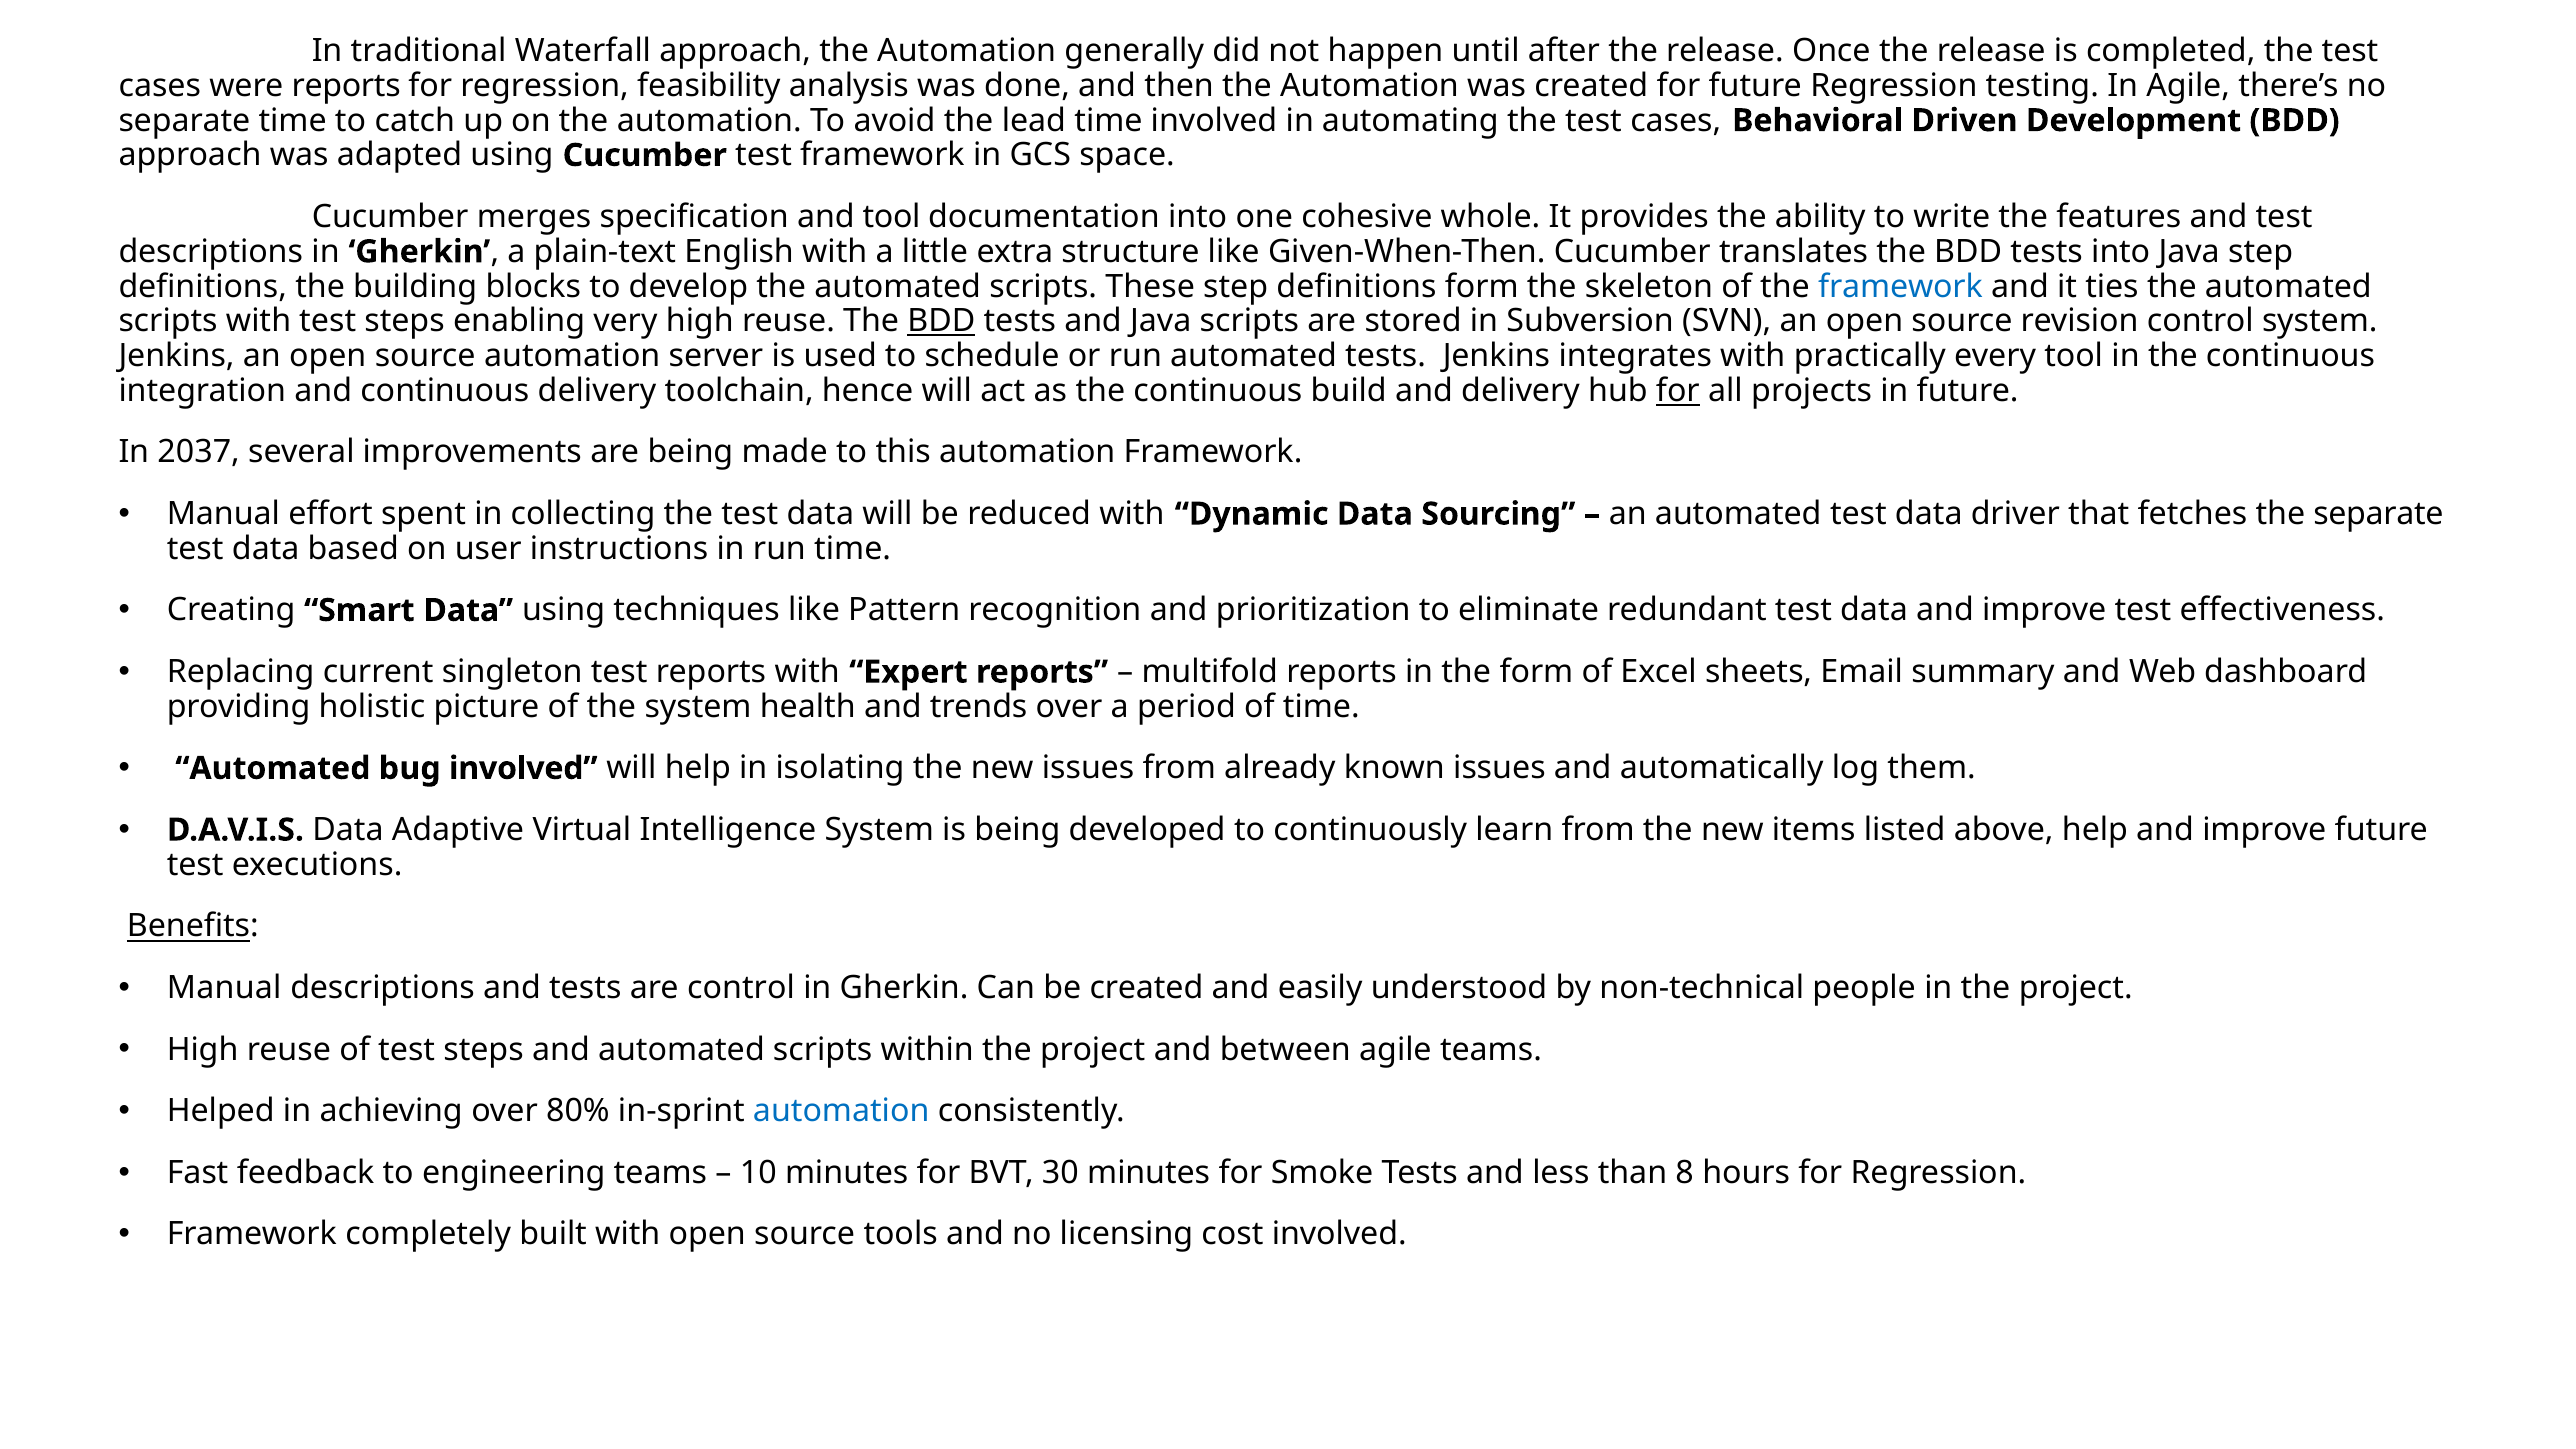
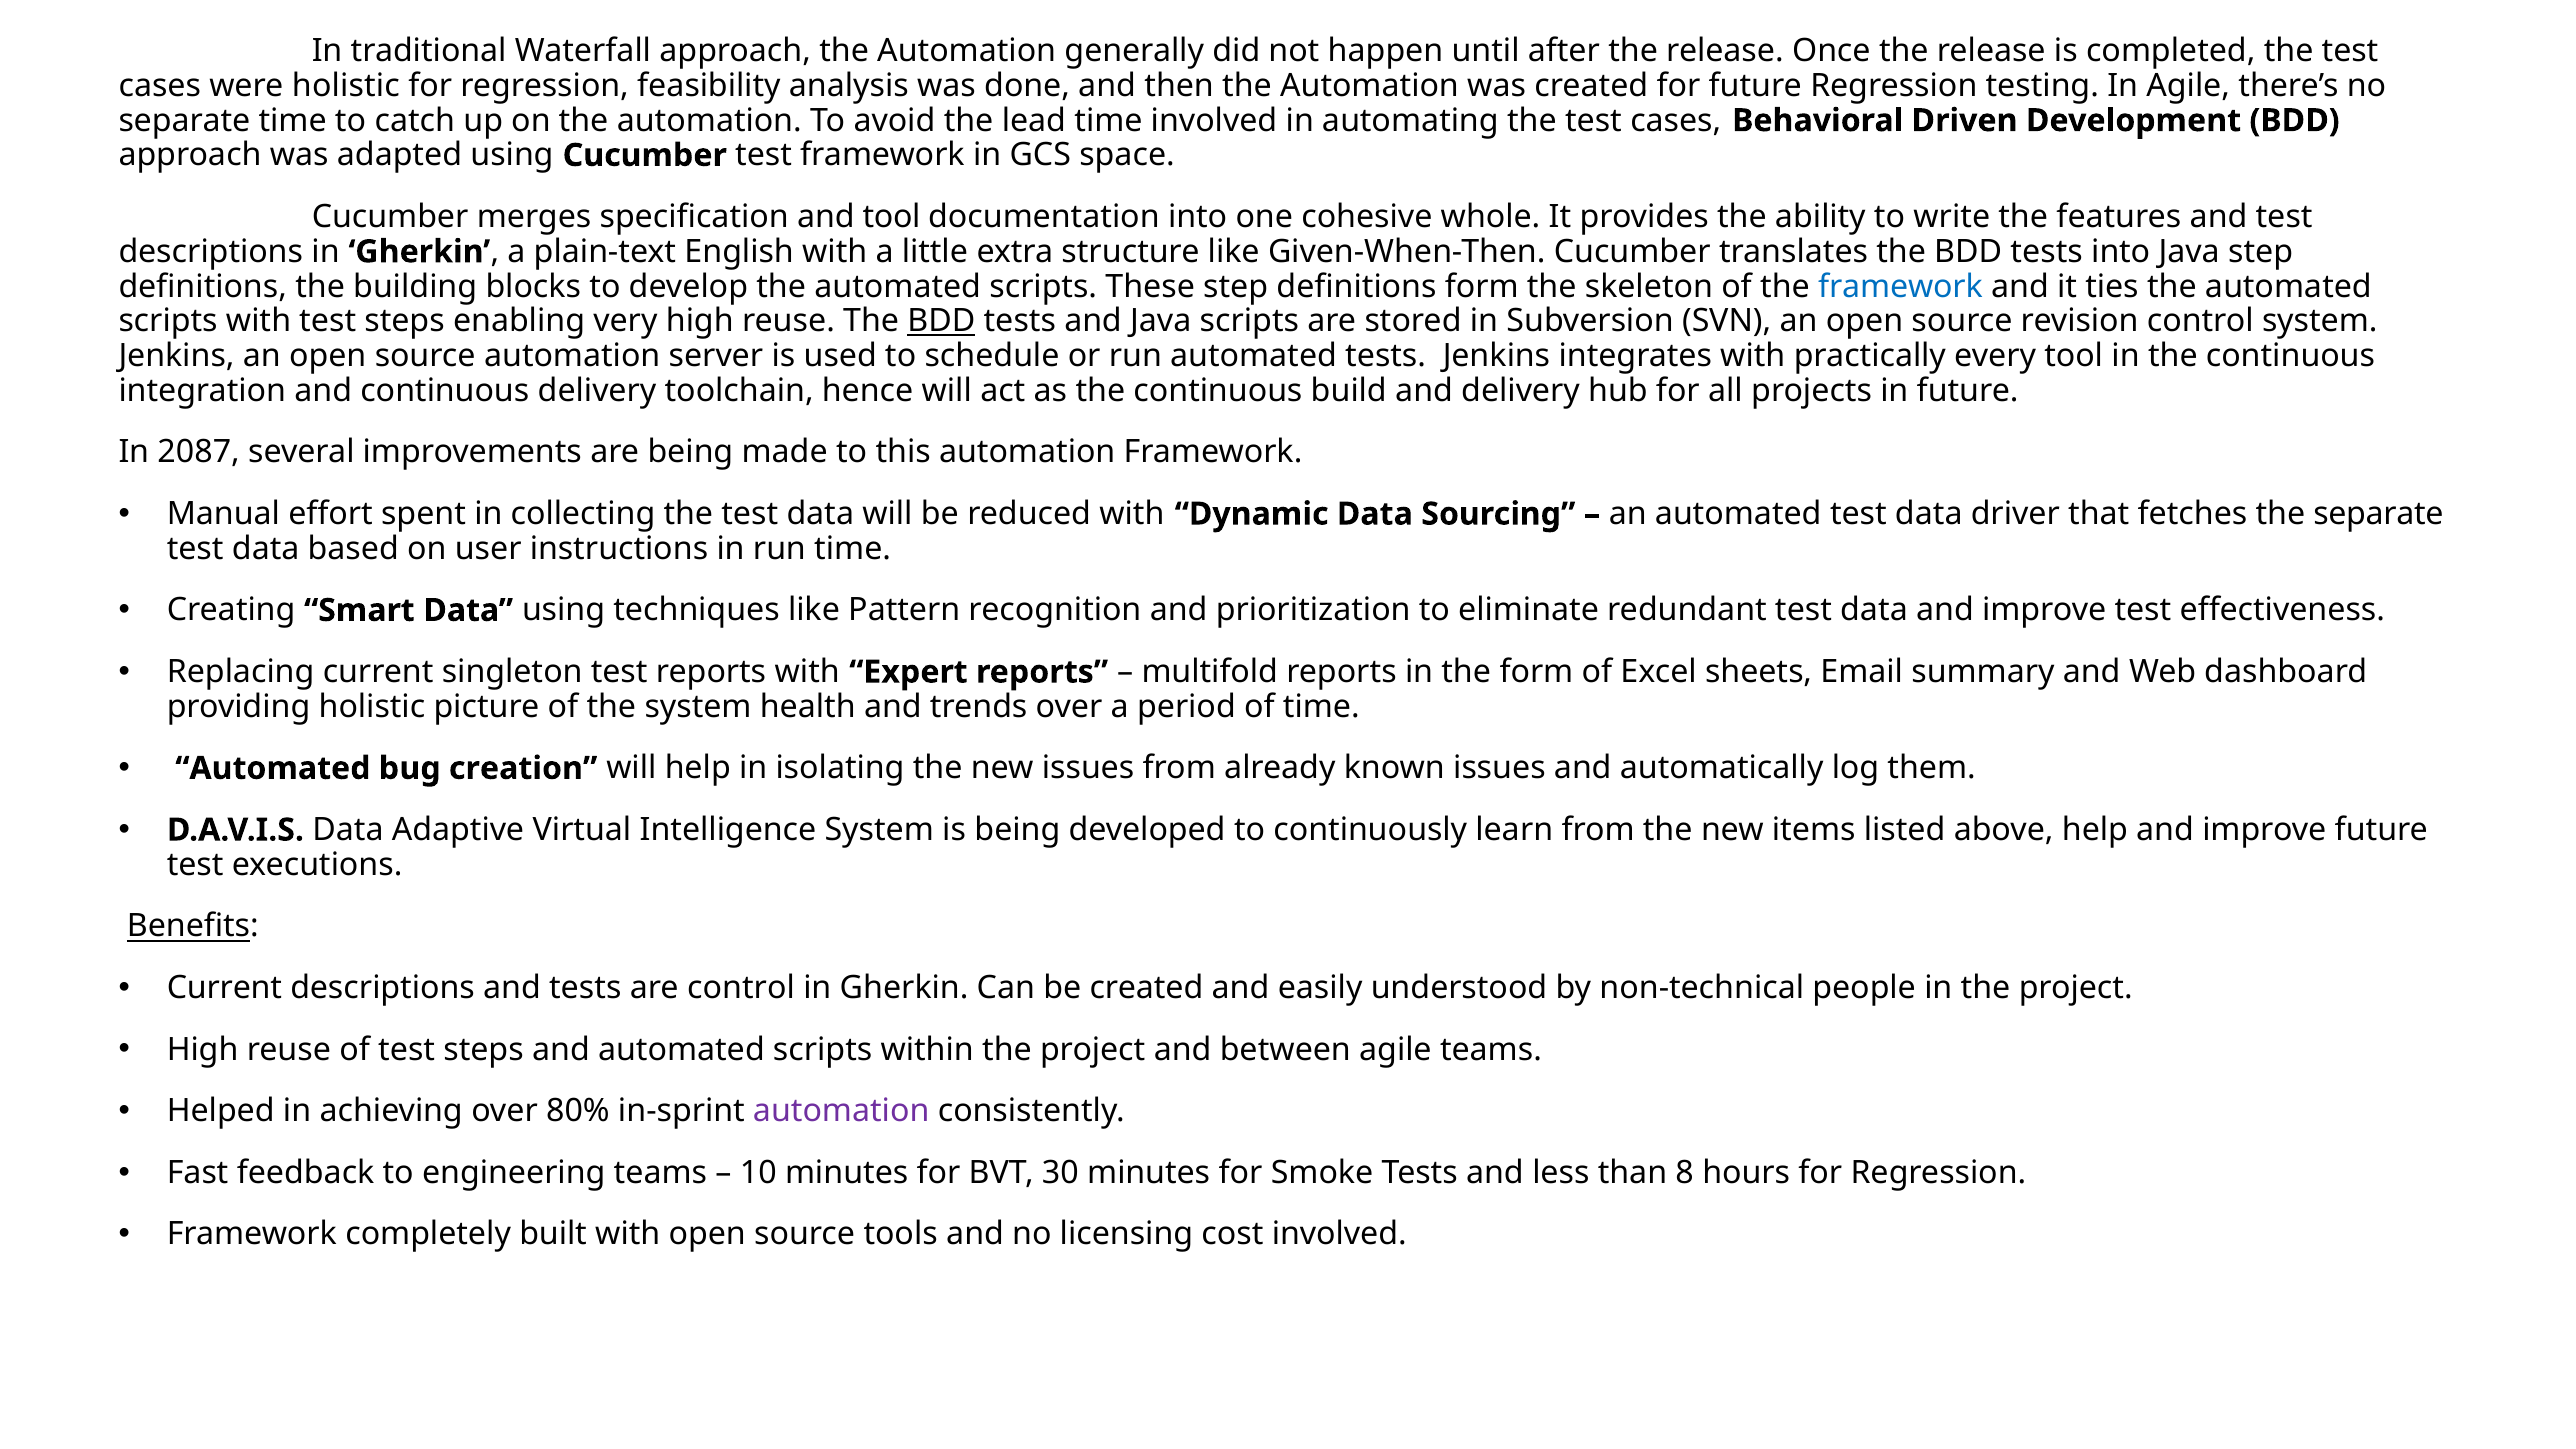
were reports: reports -> holistic (346, 86)
for underline: present -> none (1678, 391)
2037: 2037 -> 2087 (199, 452)
bug involved: involved -> creation (523, 768)
Manual: Manual -> Current (224, 988)
automation colour: blue -> purple (841, 1111)
